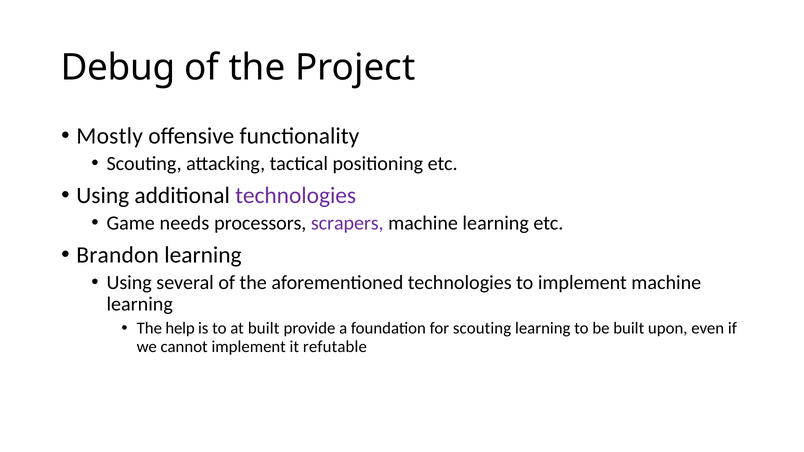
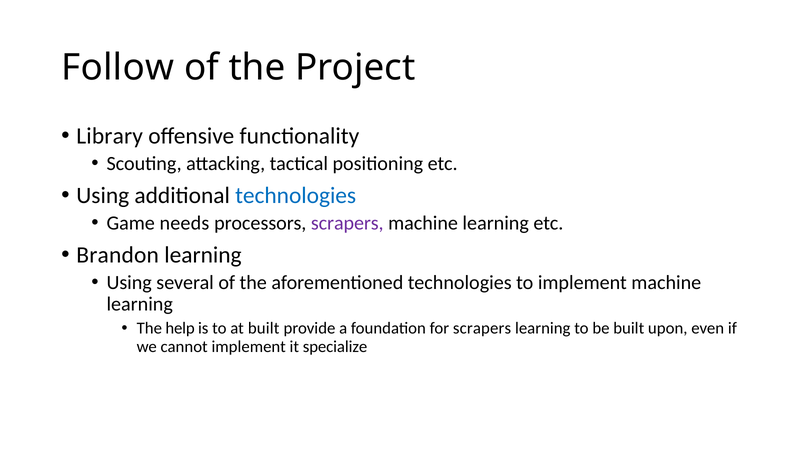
Debug: Debug -> Follow (118, 68)
Mostly: Mostly -> Library (110, 136)
technologies colour: purple -> blue (296, 196)
for scouting: scouting -> scrapers (482, 329)
refutable: refutable -> specialize (335, 347)
